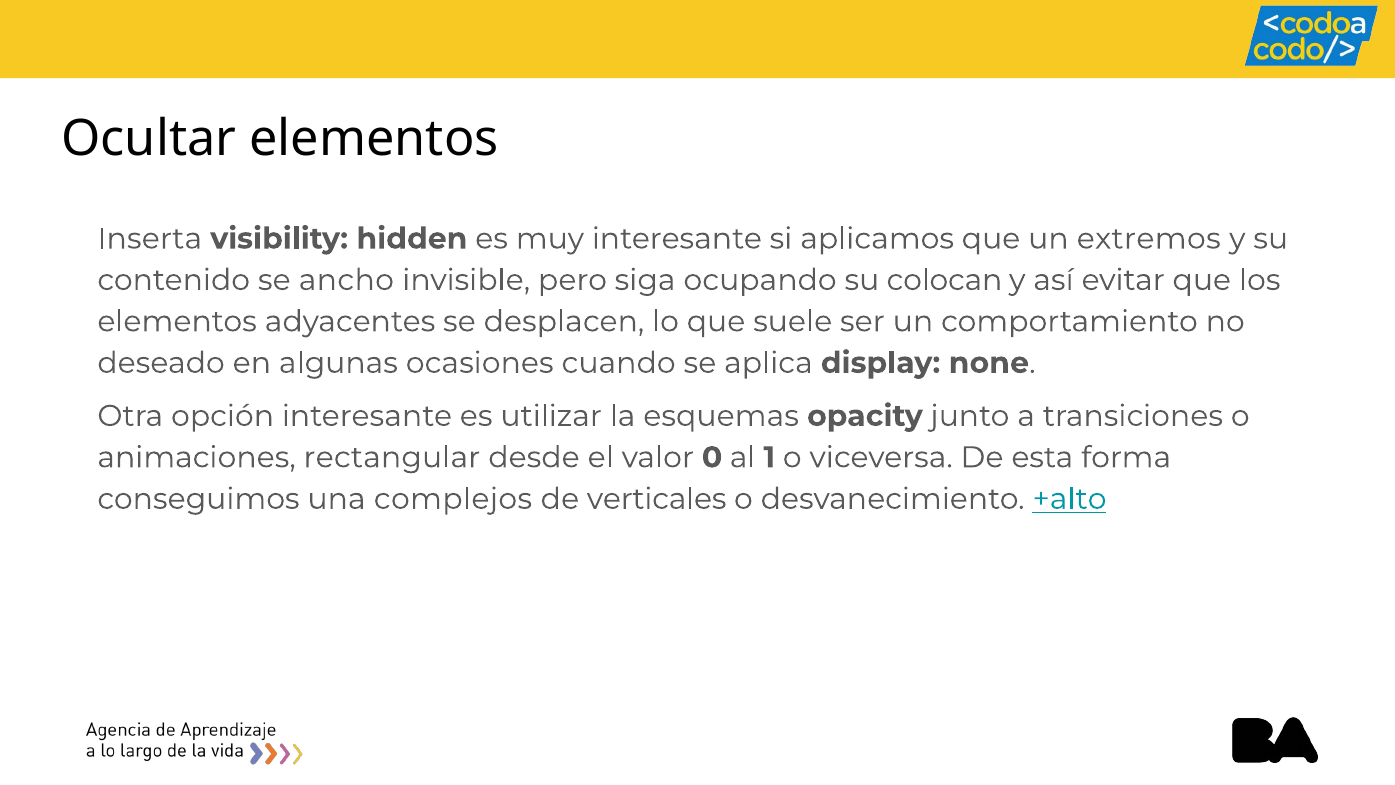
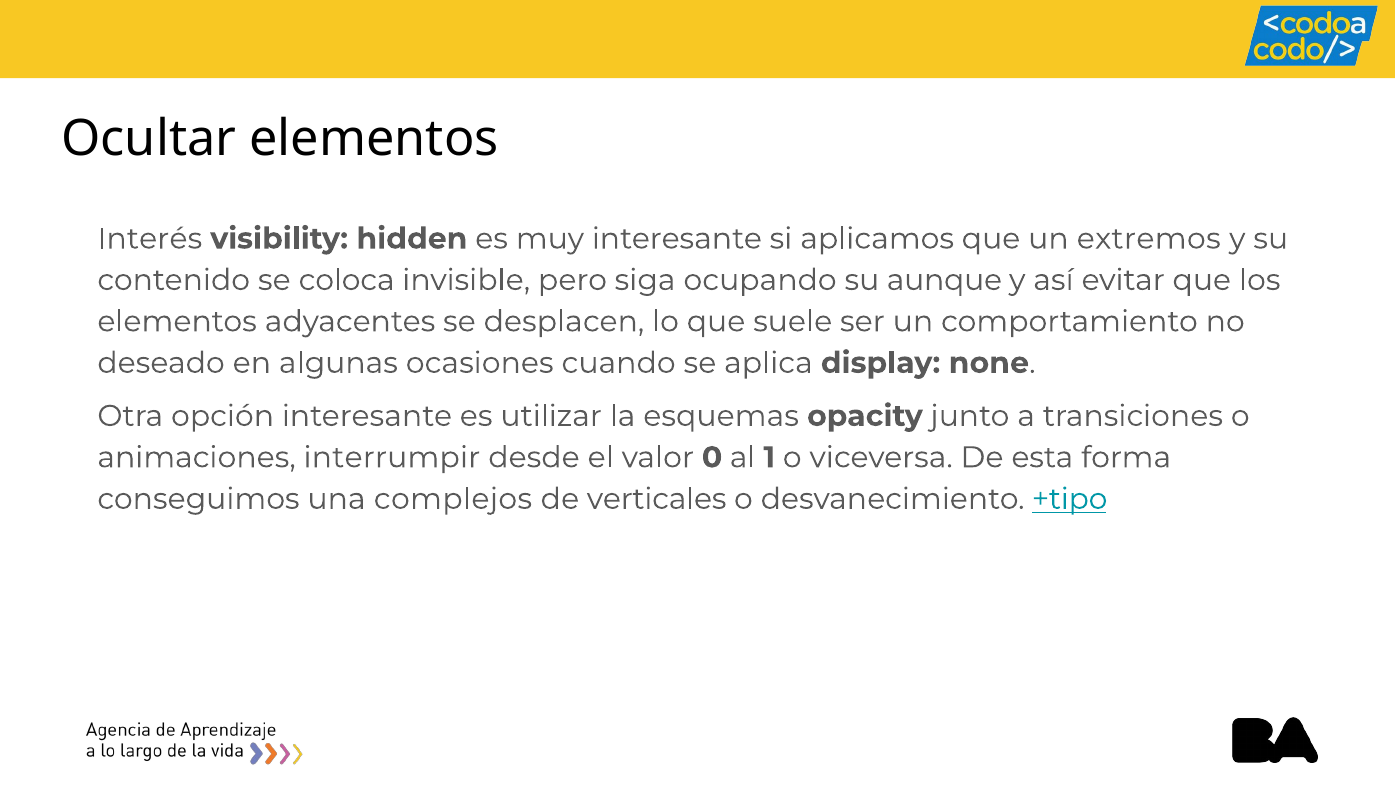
Inserta: Inserta -> Interés (150, 239)
ancho: ancho -> coloca (347, 280)
colocan: colocan -> aunque (944, 280)
rectangular: rectangular -> interrumpir (392, 457)
+alto: +alto -> +tipo (1070, 499)
